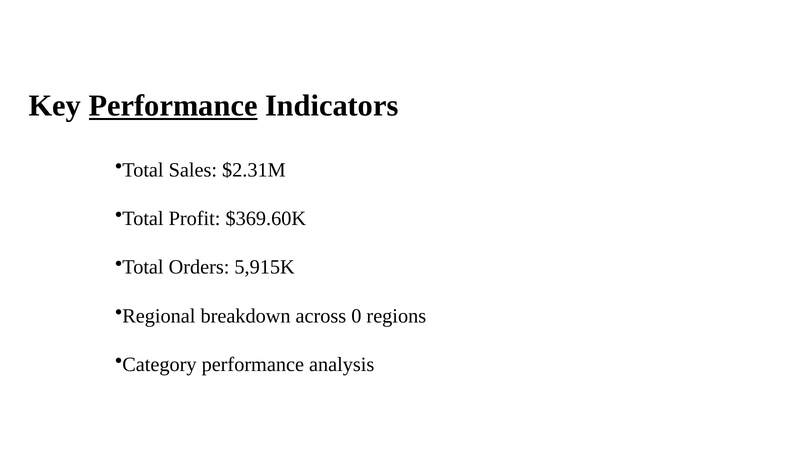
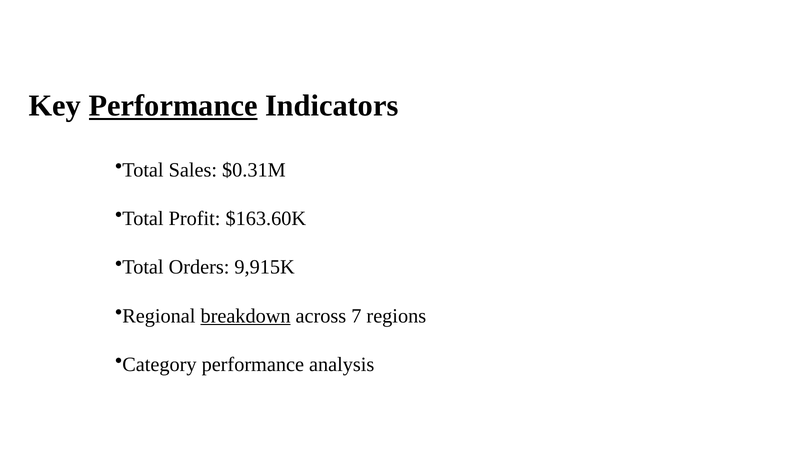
$2.31M: $2.31M -> $0.31M (254, 170)
$369.60K: $369.60K -> $163.60K (266, 219)
5,915K: 5,915K -> 9,915K (265, 267)
breakdown underline: none -> present (246, 316)
0: 0 -> 7 (356, 316)
